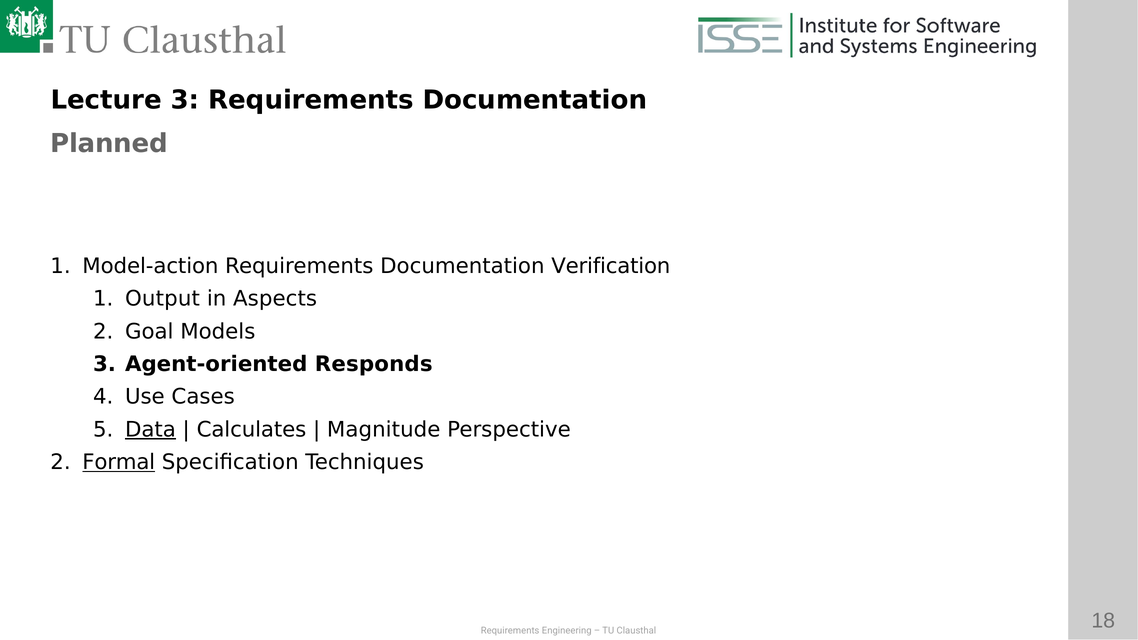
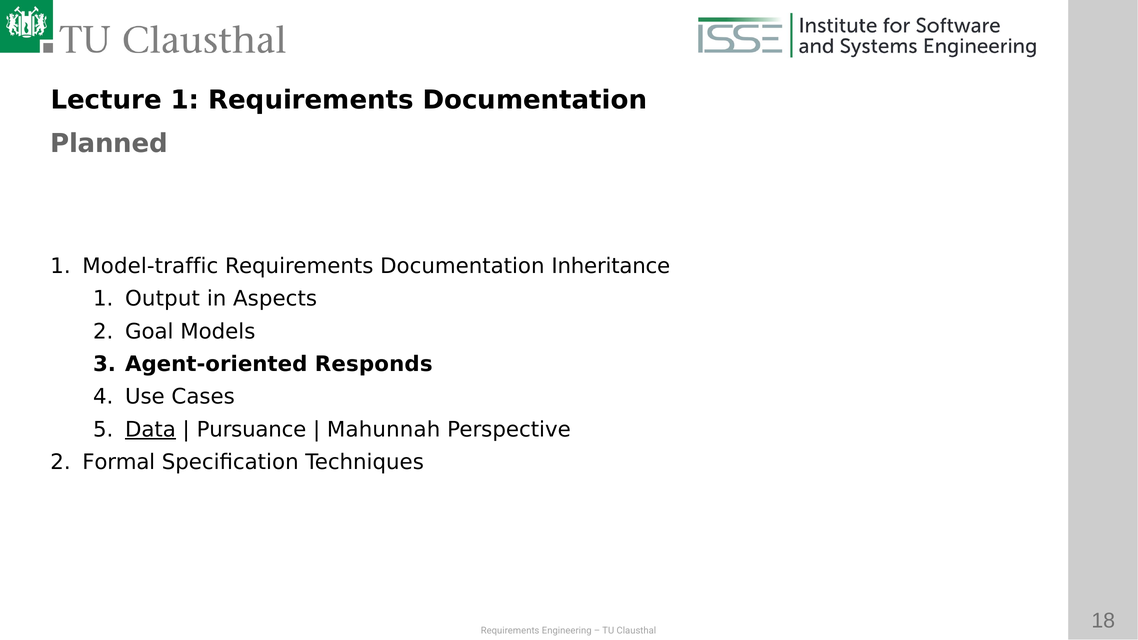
Lecture 3: 3 -> 1 (185, 100)
Model-action: Model-action -> Model-traffic (150, 266)
Verification: Verification -> Inheritance (611, 266)
Calculates: Calculates -> Pursuance (251, 430)
Magnitude: Magnitude -> Mahunnah (384, 430)
Formal underline: present -> none (119, 462)
